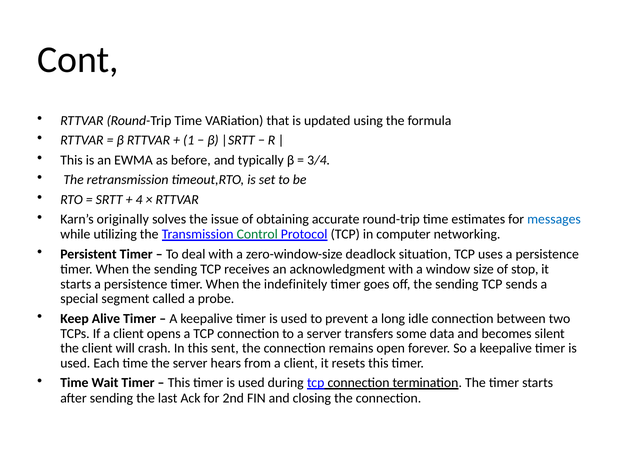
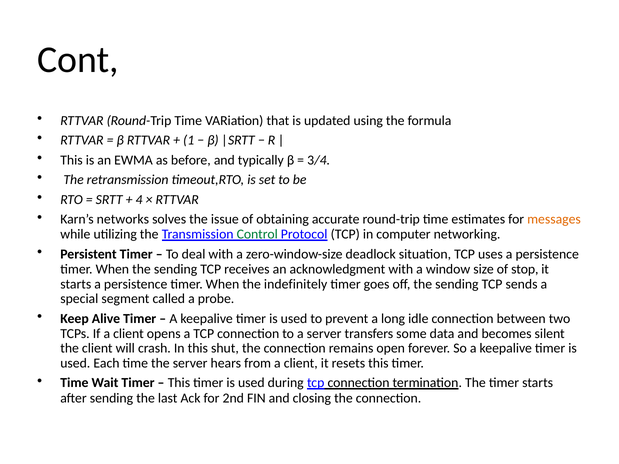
originally: originally -> networks (123, 220)
messages colour: blue -> orange (554, 220)
sent: sent -> shut (225, 348)
